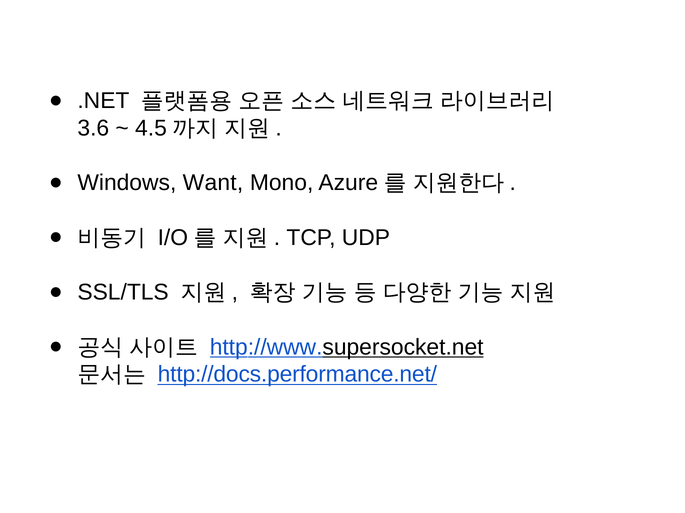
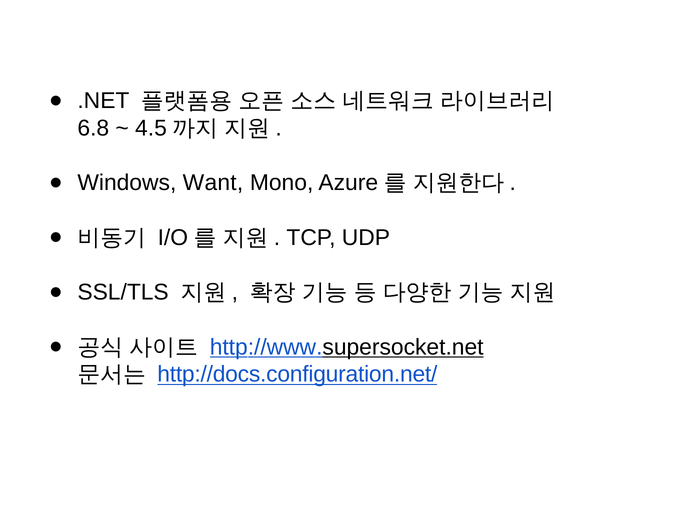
3.6: 3.6 -> 6.8 (93, 128)
http://docs.performance.net/: http://docs.performance.net/ -> http://docs.configuration.net/ (297, 375)
